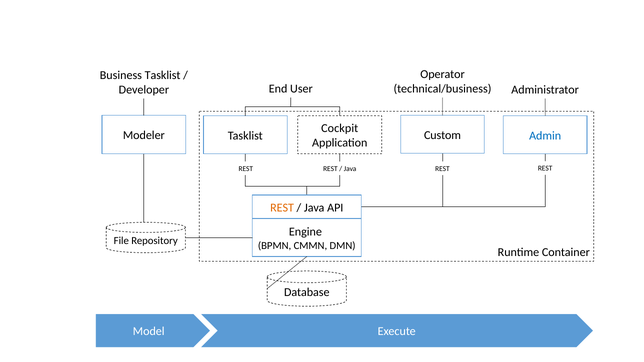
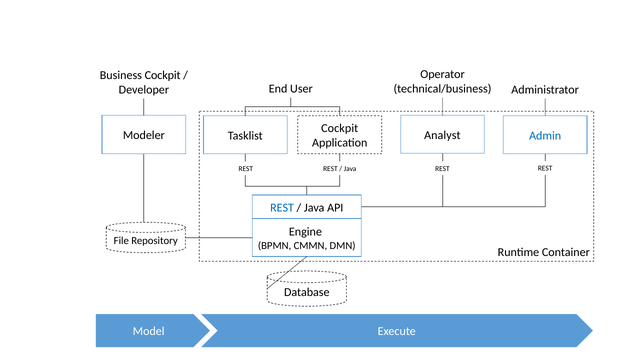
Business Tasklist: Tasklist -> Cockpit (163, 75)
Custom: Custom -> Analyst (442, 135)
REST colour: orange -> blue (282, 208)
